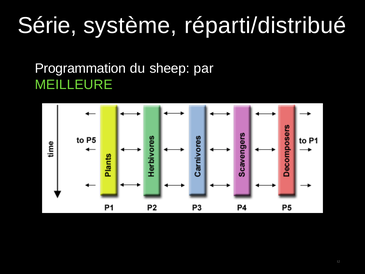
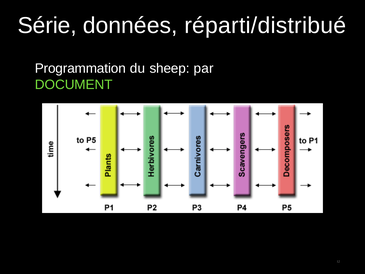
système: système -> données (130, 25)
MEILLEURE: MEILLEURE -> DOCUMENT (74, 85)
